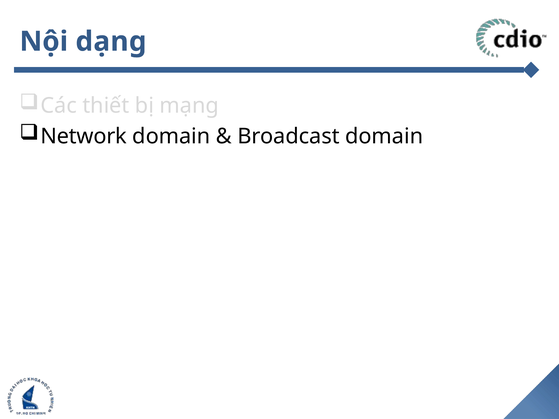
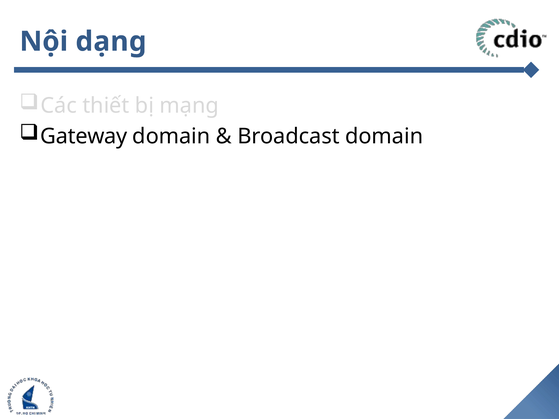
Network: Network -> Gateway (84, 136)
